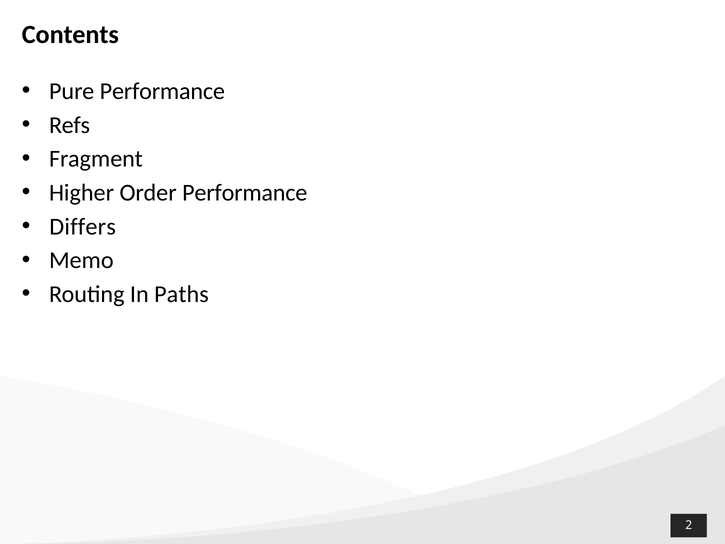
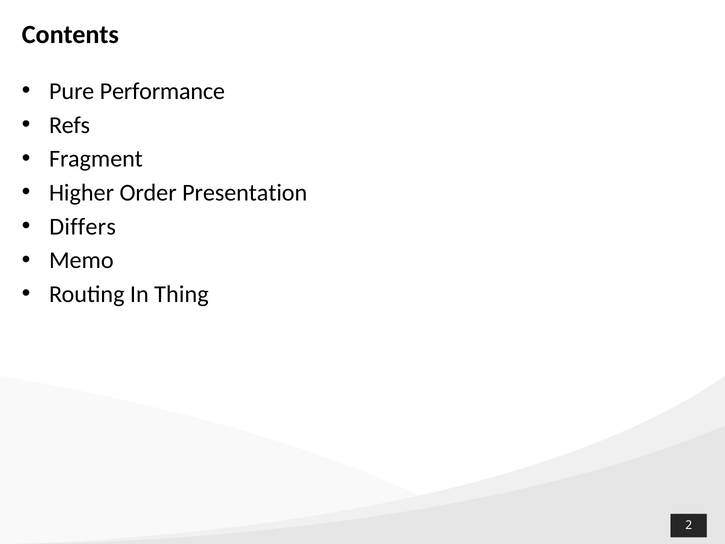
Order Performance: Performance -> Presentation (245, 193)
Paths: Paths -> Thing (181, 294)
